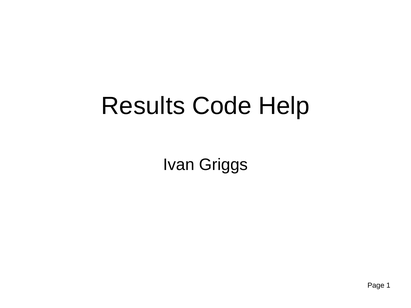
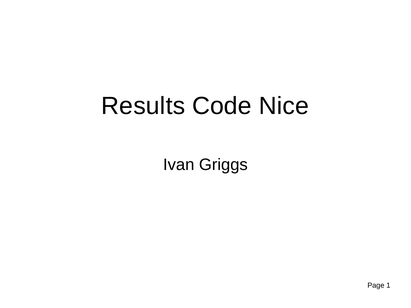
Help: Help -> Nice (284, 106)
